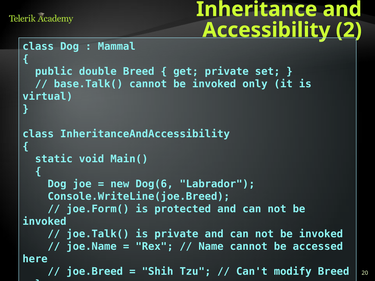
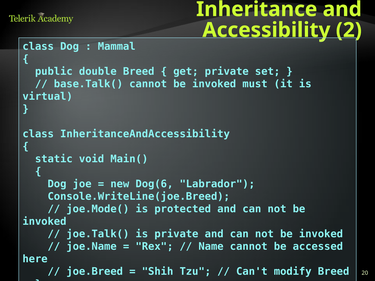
only: only -> must (255, 84)
joe.Form(: joe.Form( -> joe.Mode( (98, 209)
